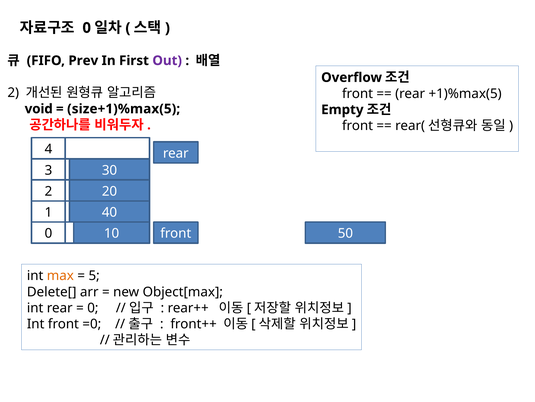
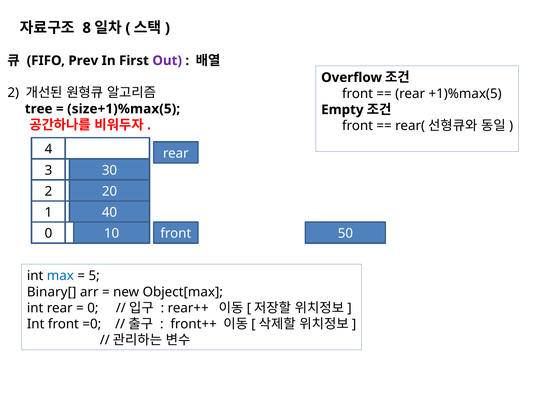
0: 0 -> 8 (87, 28)
void: void -> tree (39, 109)
max colour: orange -> blue (60, 275)
Delete[: Delete[ -> Binary[ (52, 291)
